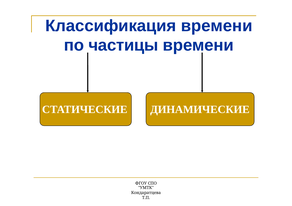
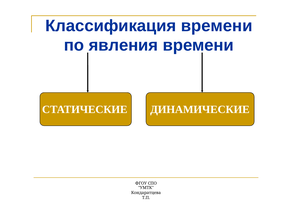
частицы: частицы -> явления (123, 45)
